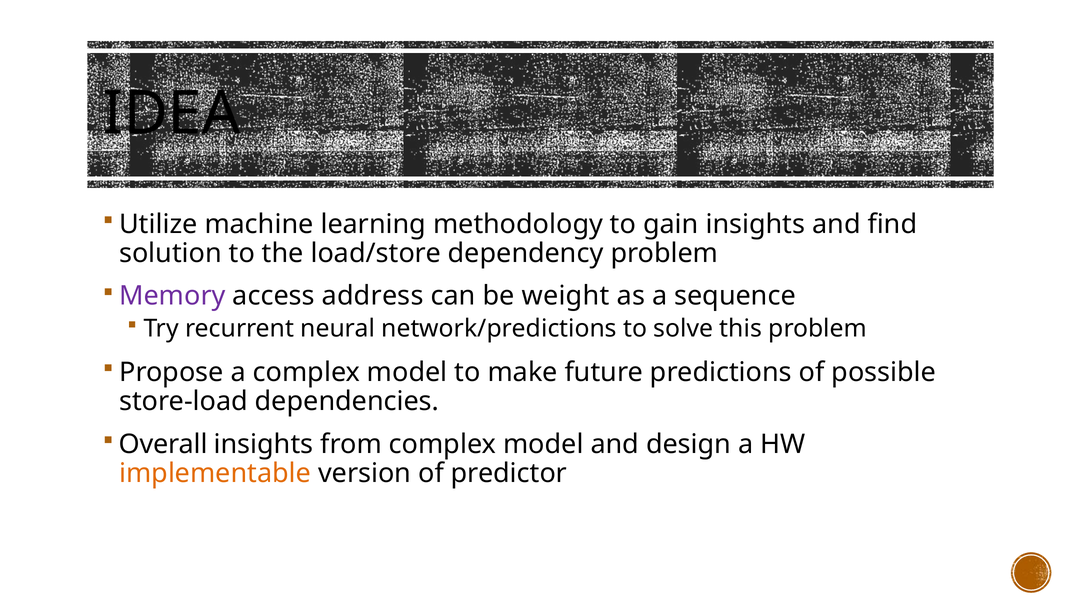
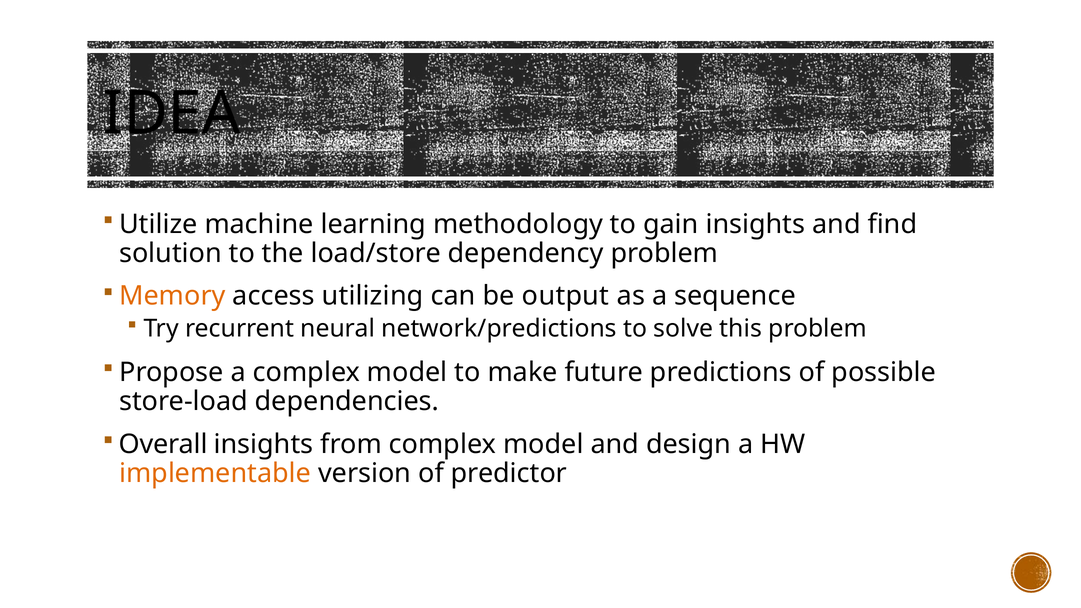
Memory colour: purple -> orange (172, 296)
address: address -> utilizing (373, 296)
weight: weight -> output (566, 296)
